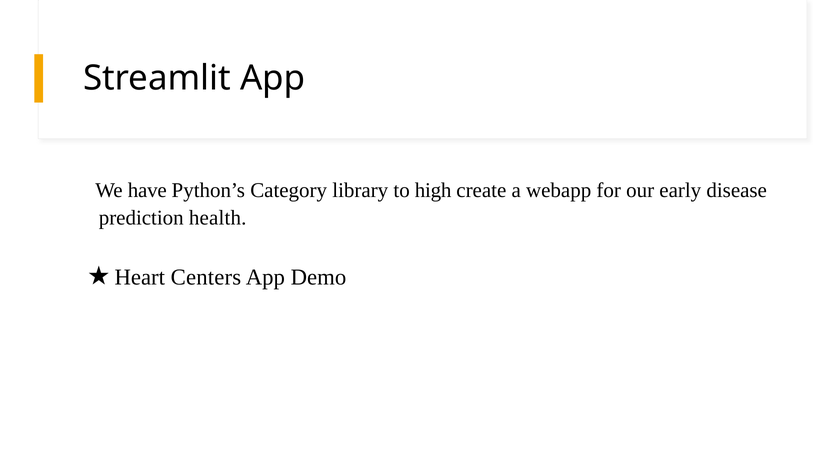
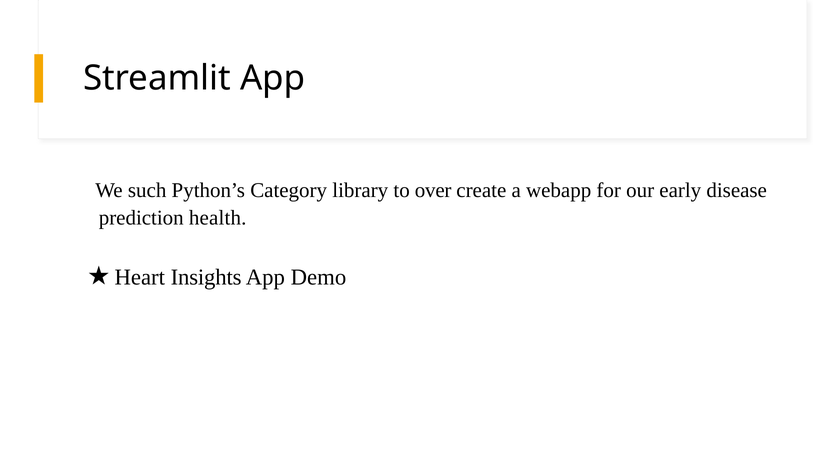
have: have -> such (147, 190)
high: high -> over (433, 190)
Centers: Centers -> Insights (206, 277)
